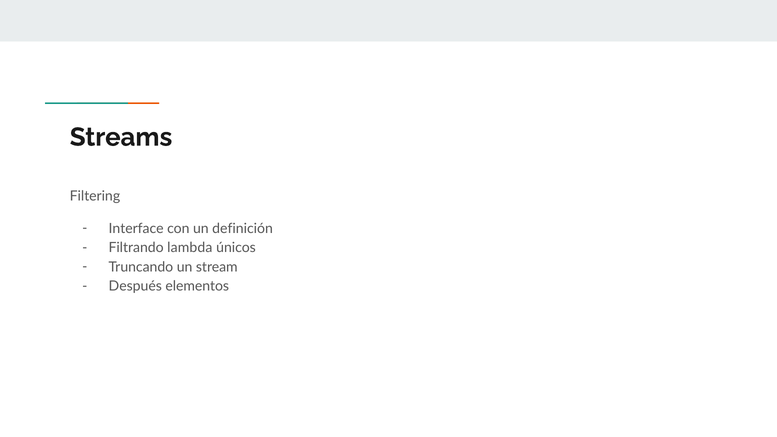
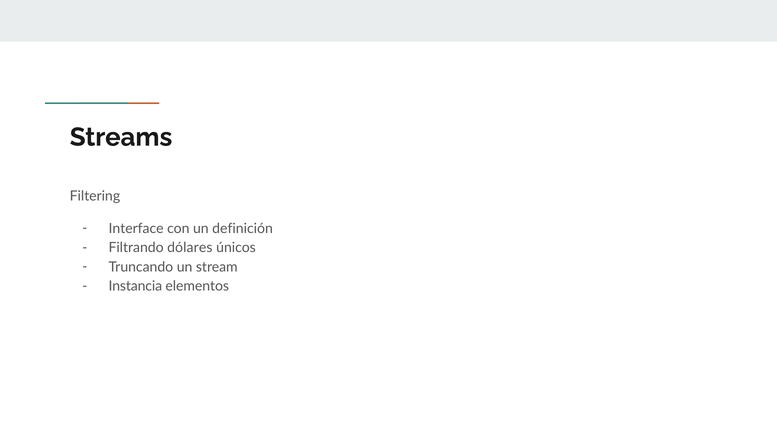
lambda: lambda -> dólares (190, 248)
Después: Después -> Instancia (135, 286)
